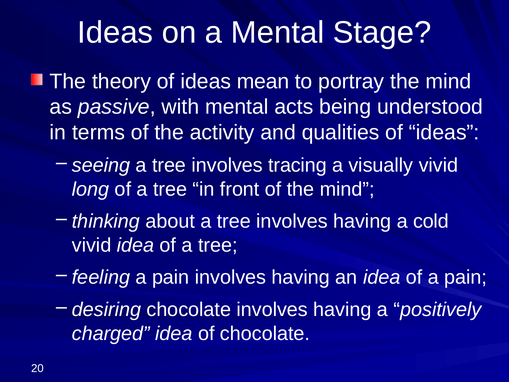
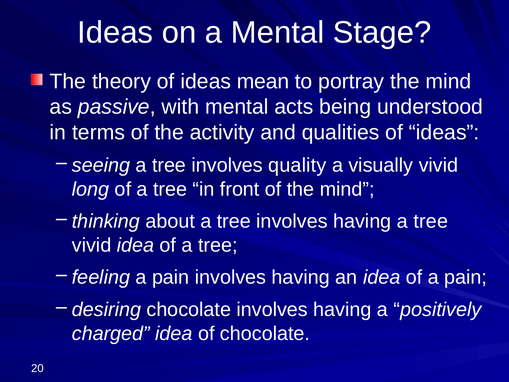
tracing: tracing -> quality (297, 165)
having a cold: cold -> tree (431, 221)
